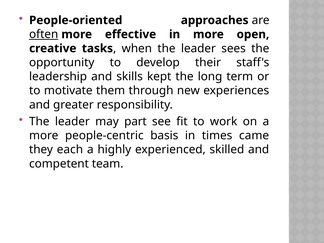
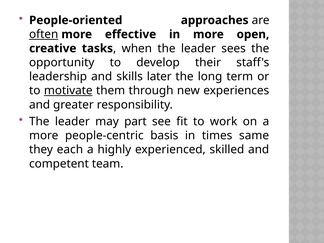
kept: kept -> later (159, 77)
motivate underline: none -> present (68, 91)
came: came -> same (254, 136)
